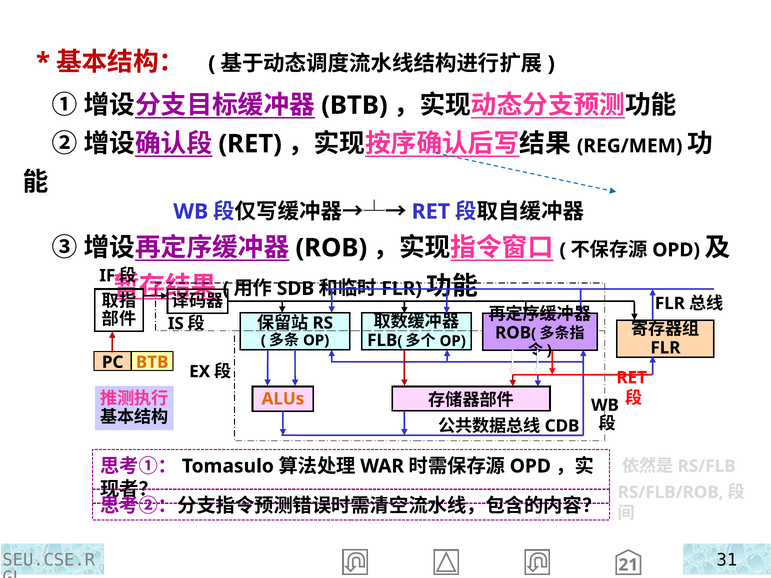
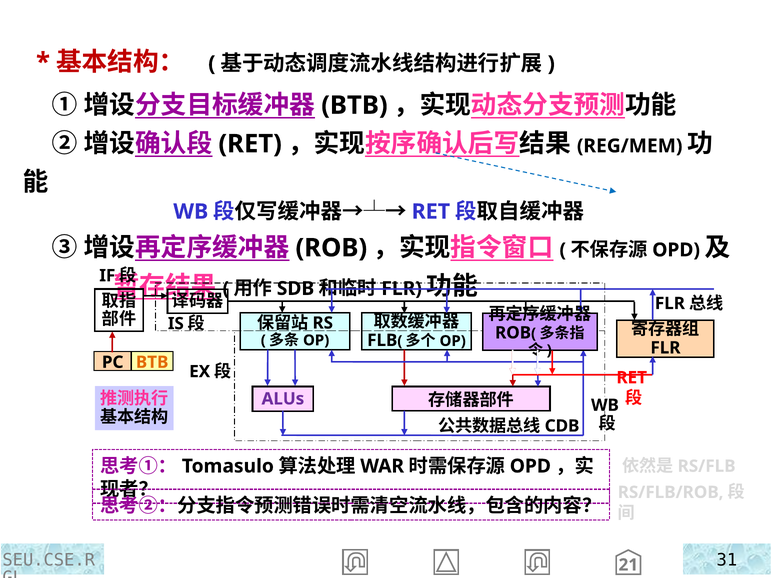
ALUs colour: orange -> purple (283, 399)
